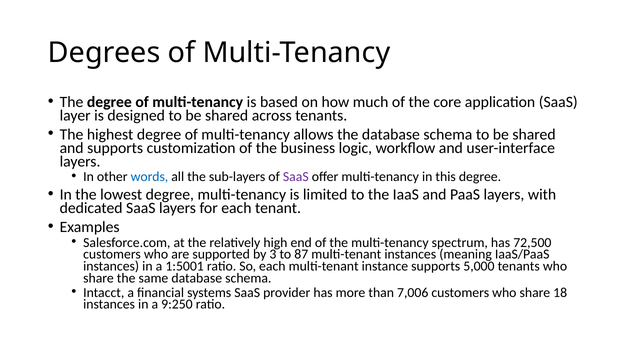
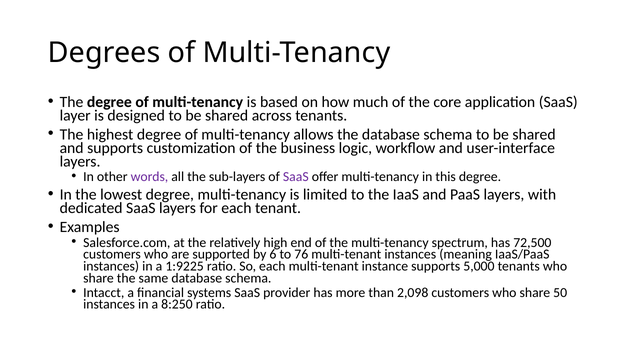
words colour: blue -> purple (149, 177)
3: 3 -> 6 (273, 255)
87: 87 -> 76 (301, 255)
1:5001: 1:5001 -> 1:9225 (185, 266)
7,006: 7,006 -> 2,098 (413, 293)
18: 18 -> 50 (560, 293)
9:250: 9:250 -> 8:250 (177, 305)
